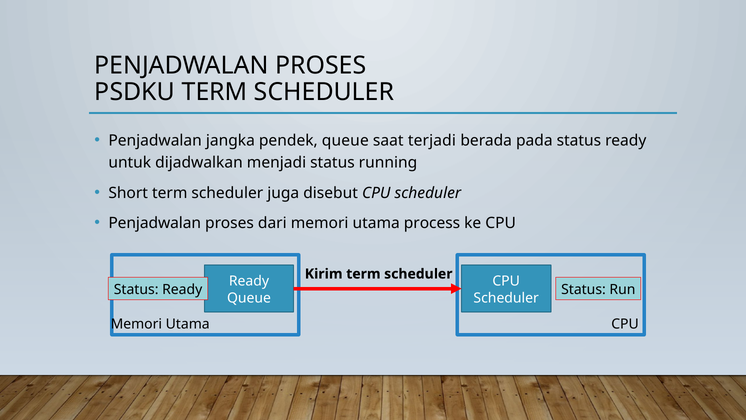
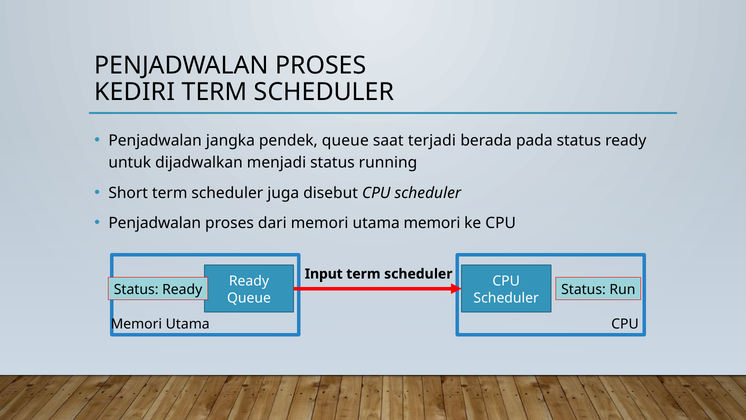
PSDKU: PSDKU -> KEDIRI (135, 92)
utama process: process -> memori (432, 223)
Kirim: Kirim -> Input (324, 274)
